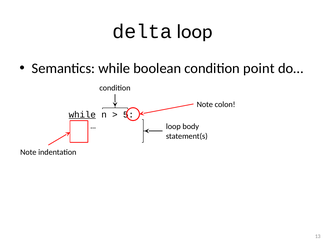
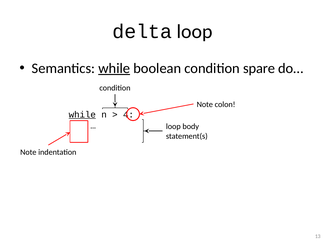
while underline: none -> present (114, 68)
point: point -> spare (259, 68)
5: 5 -> 4 (128, 115)
